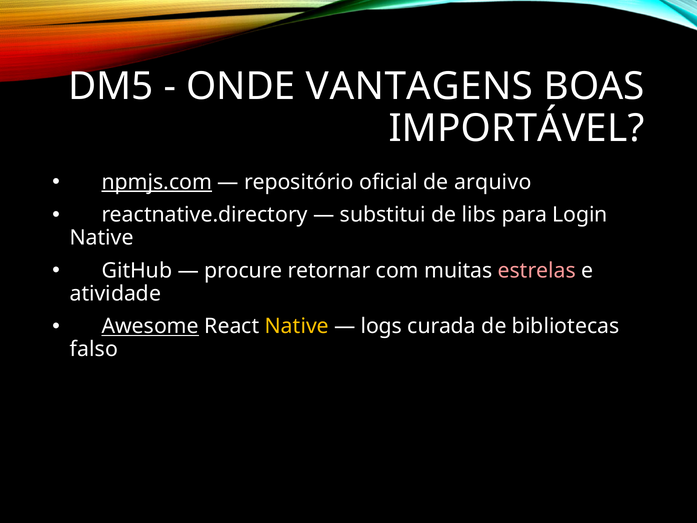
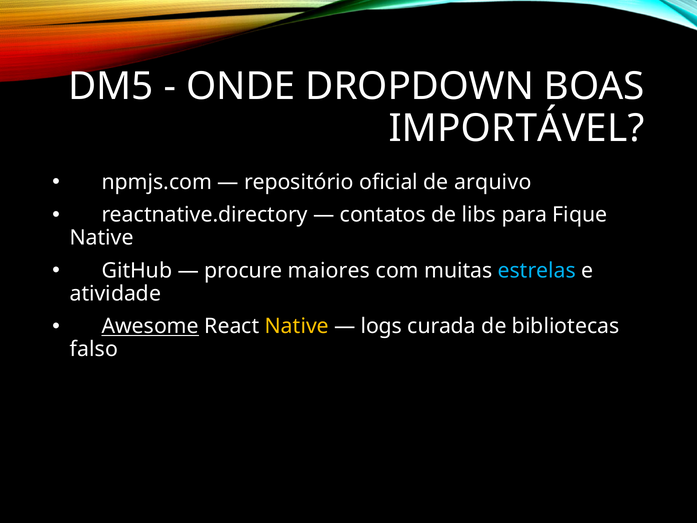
VANTAGENS: VANTAGENS -> DROPDOWN (420, 86)
npmjs.com underline: present -> none (157, 182)
substitui: substitui -> contatos (383, 215)
Login: Login -> Fique (580, 215)
retornar: retornar -> maiores (329, 270)
estrelas colour: pink -> light blue (537, 270)
